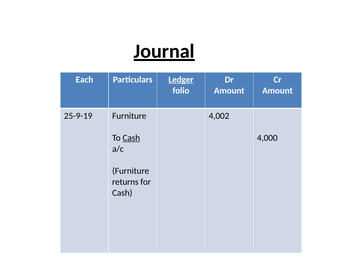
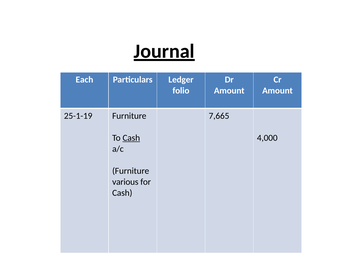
Ledger underline: present -> none (181, 80)
25-9-19: 25-9-19 -> 25-1-19 (78, 116)
4,002: 4,002 -> 7,665 (219, 116)
returns: returns -> various (125, 182)
